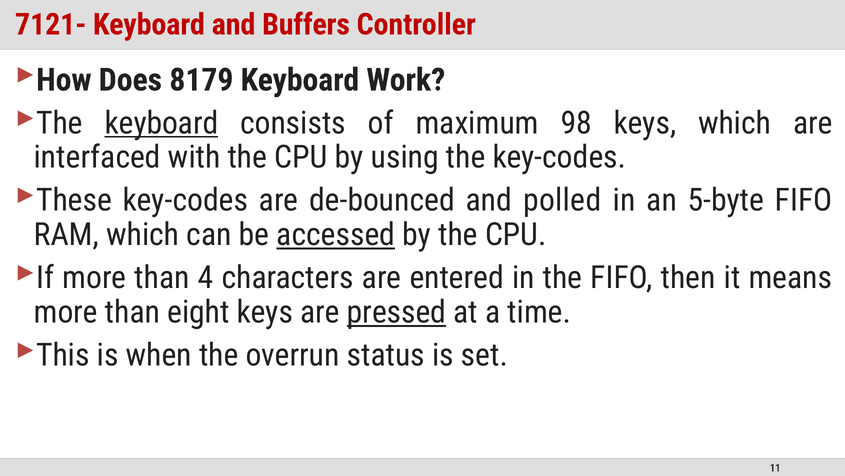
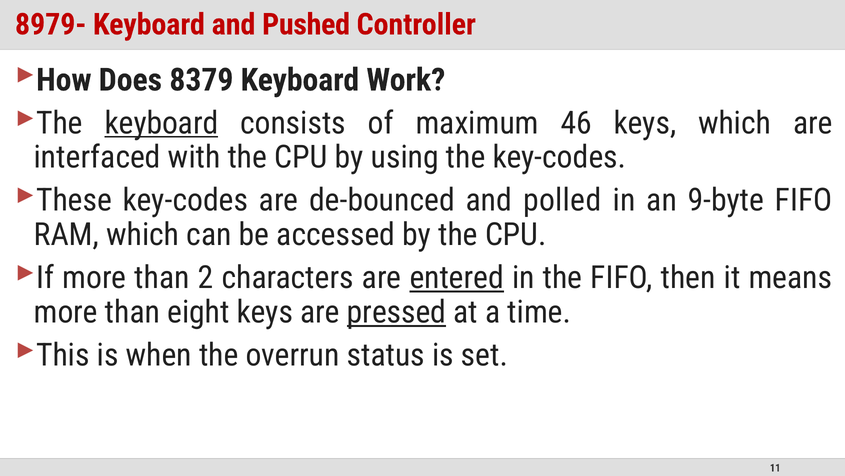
7121-: 7121- -> 8979- (51, 24)
Buffers: Buffers -> Pushed (306, 24)
8179: 8179 -> 8379 (201, 80)
98: 98 -> 46 (576, 123)
5-byte: 5-byte -> 9-byte (726, 200)
accessed underline: present -> none (336, 234)
4: 4 -> 2 (206, 277)
entered underline: none -> present (457, 277)
